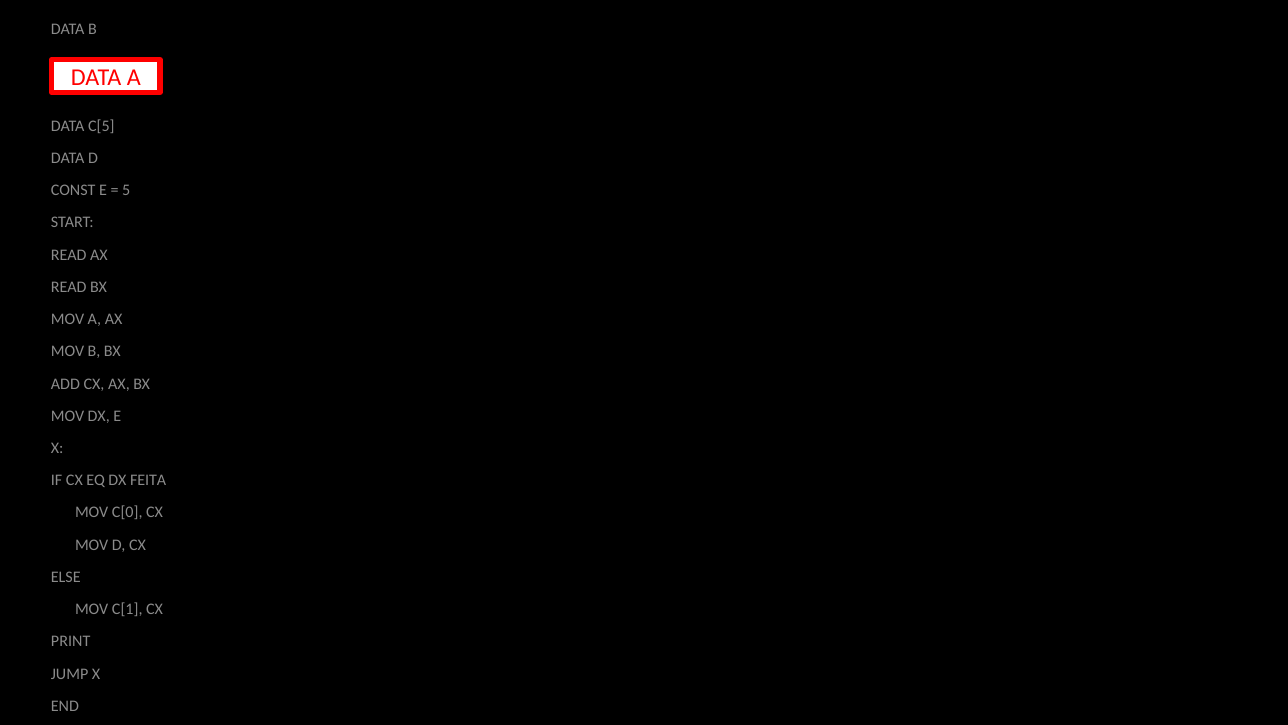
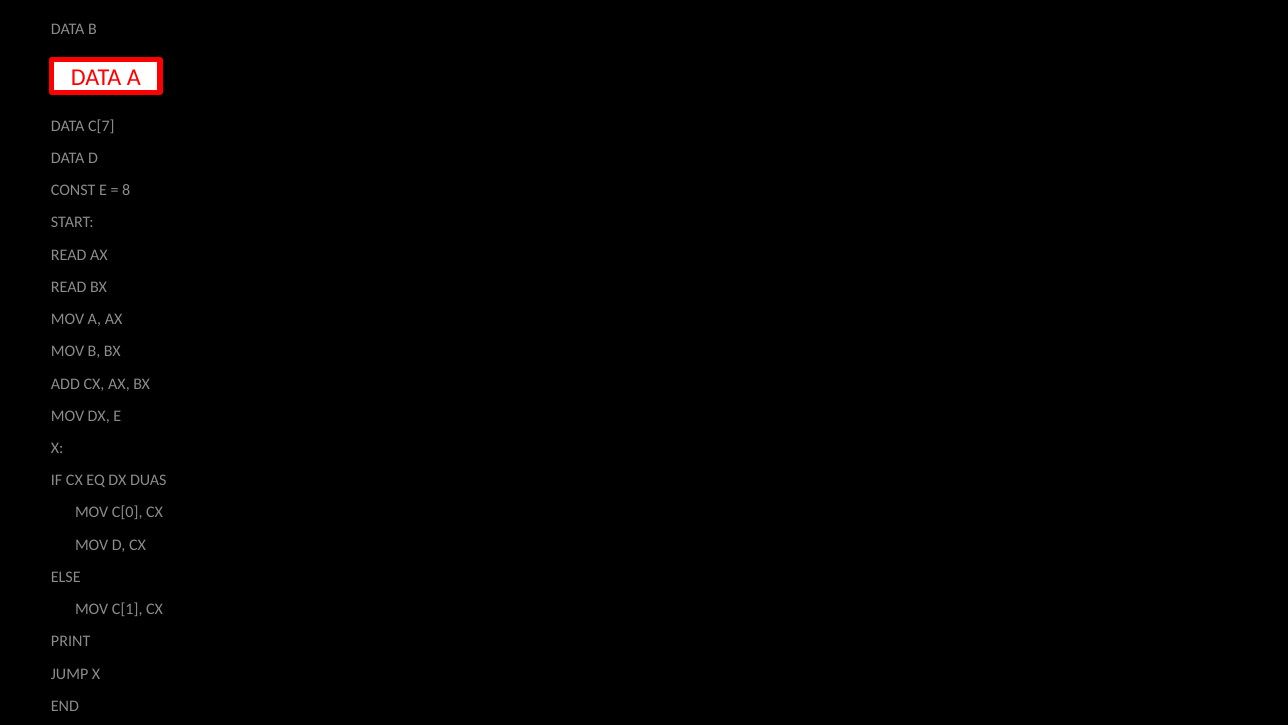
C[5: C[5 -> C[7 (101, 126)
5: 5 -> 8 (126, 190)
FEITA: FEITA -> DUAS (148, 480)
